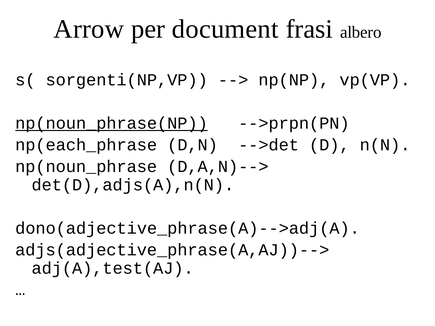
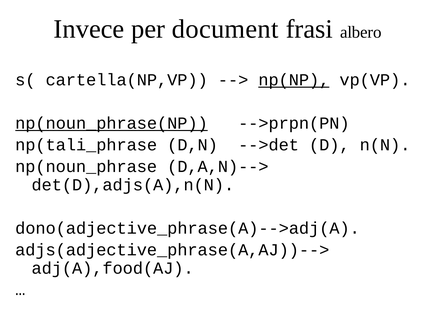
Arrow: Arrow -> Invece (89, 29)
sorgenti(NP,VP: sorgenti(NP,VP -> cartella(NP,VP (127, 80)
np(NP underline: none -> present (294, 80)
np(each_phrase: np(each_phrase -> np(tali_phrase (86, 145)
adj(A),test(AJ: adj(A),test(AJ -> adj(A),food(AJ (113, 268)
